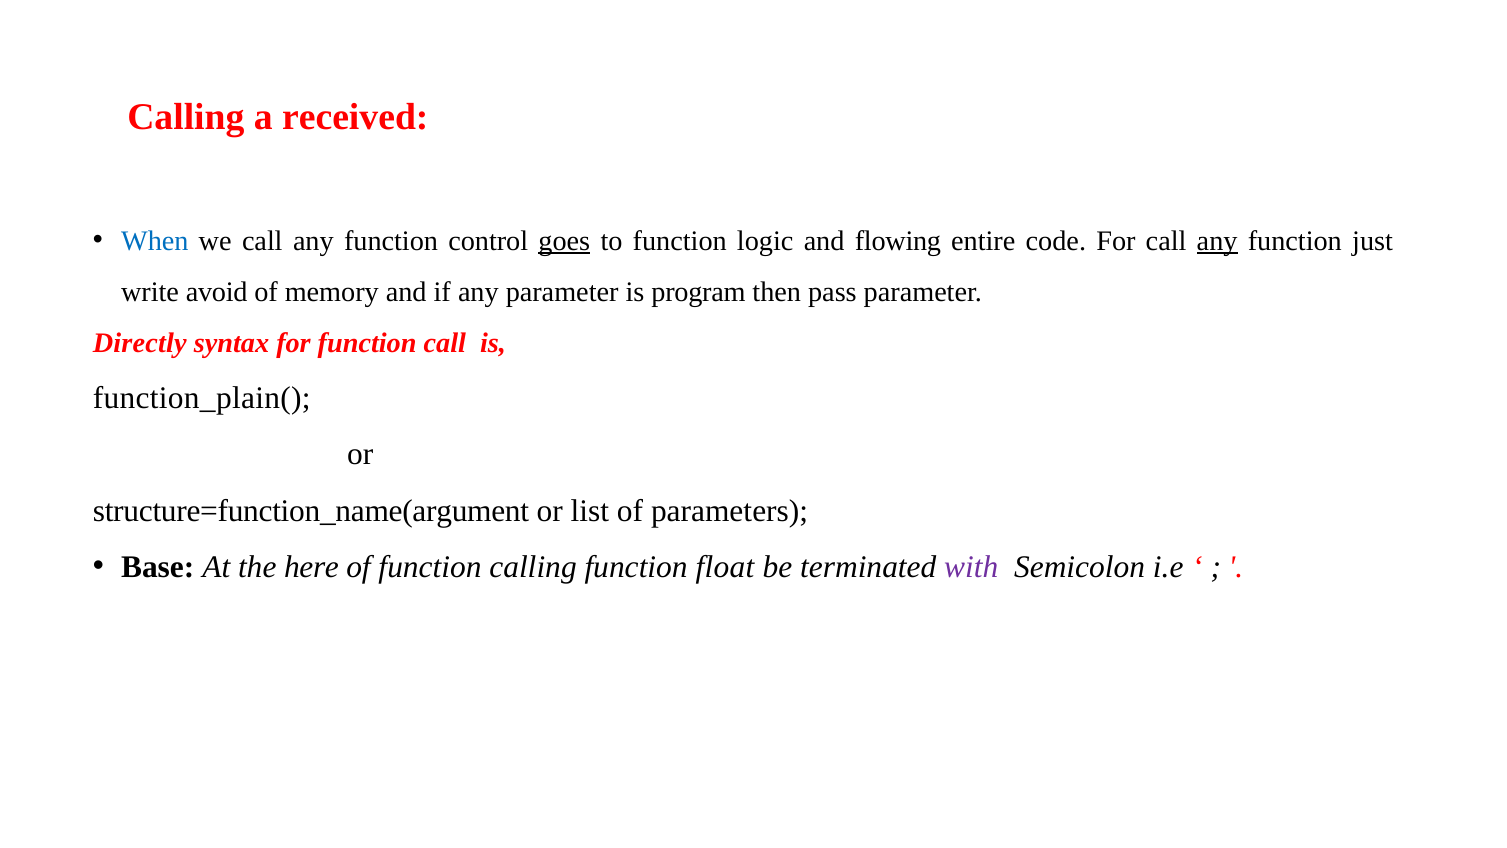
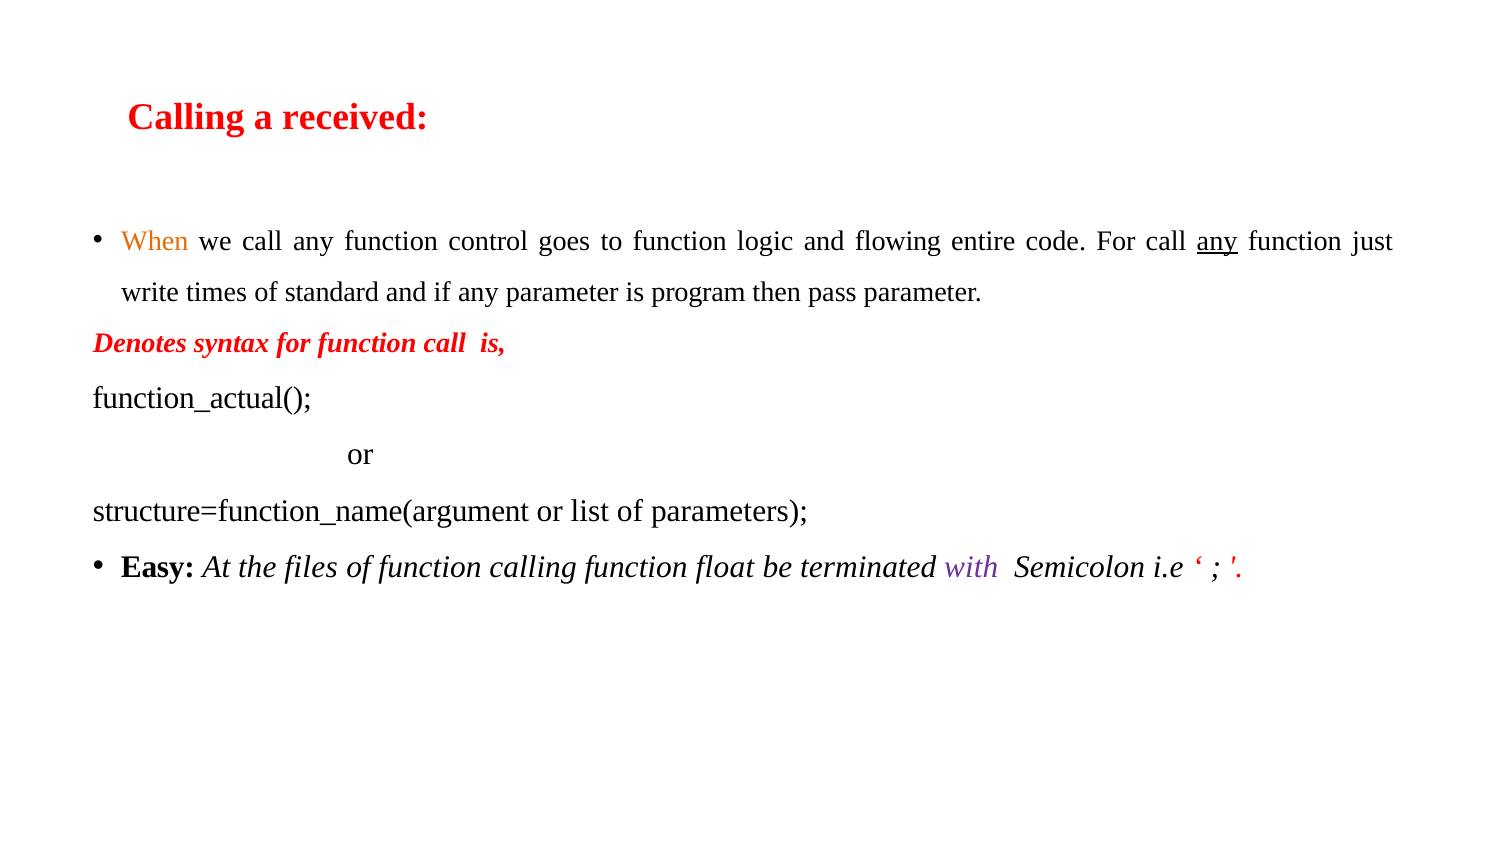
When colour: blue -> orange (155, 241)
goes underline: present -> none (564, 241)
avoid: avoid -> times (217, 292)
memory: memory -> standard (332, 292)
Directly: Directly -> Denotes (140, 343)
function_plain(: function_plain( -> function_actual( (202, 397)
Base: Base -> Easy (158, 567)
here: here -> files (311, 567)
